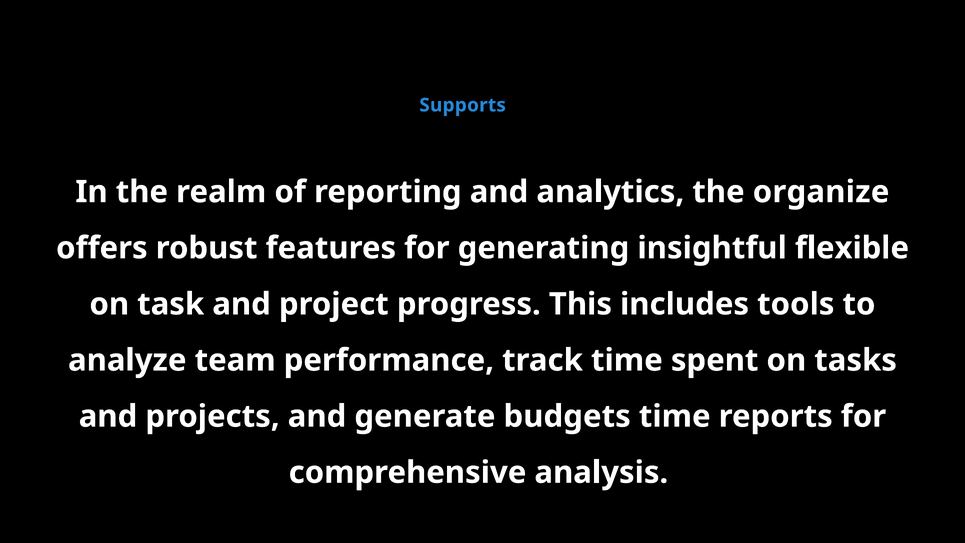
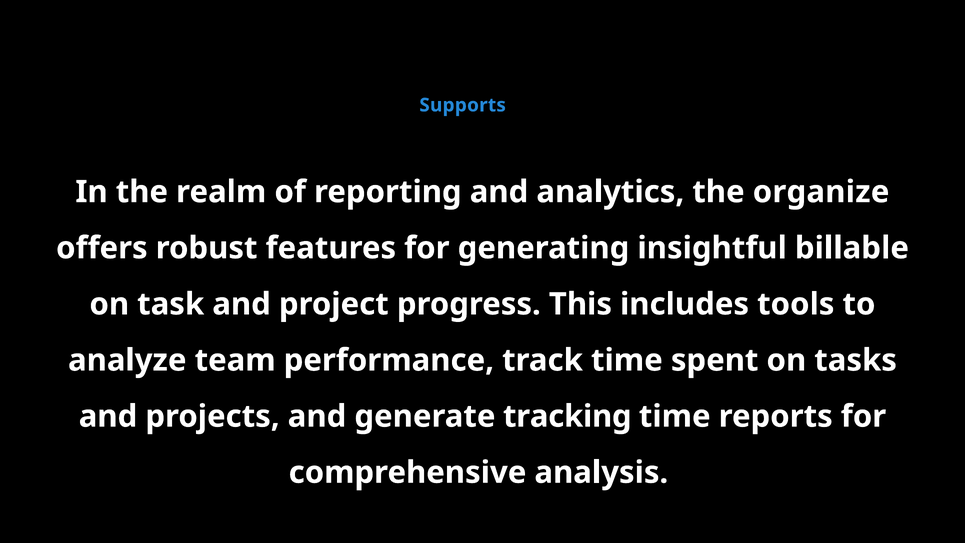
flexible: flexible -> billable (852, 248)
budgets: budgets -> tracking (567, 416)
